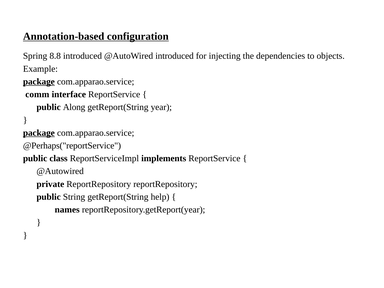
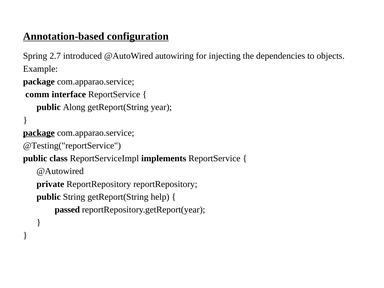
8.8: 8.8 -> 2.7 (55, 56)
@AutoWired introduced: introduced -> autowiring (175, 56)
package underline: present -> none (39, 82)
@Perhaps("reportService: @Perhaps("reportService -> @Testing("reportService (72, 146)
names: names -> passed (67, 210)
